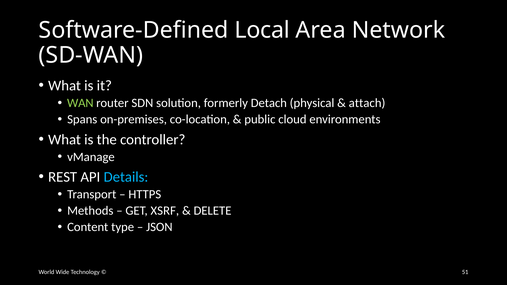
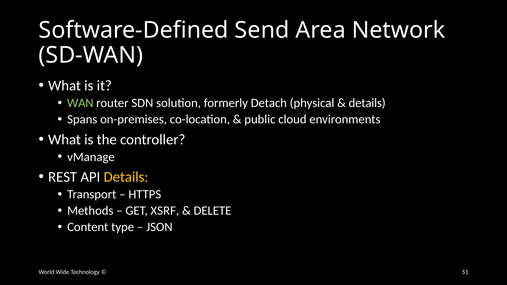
Local: Local -> Send (262, 30)
attach: attach -> details (367, 103)
Details colour: light blue -> yellow (126, 177)
